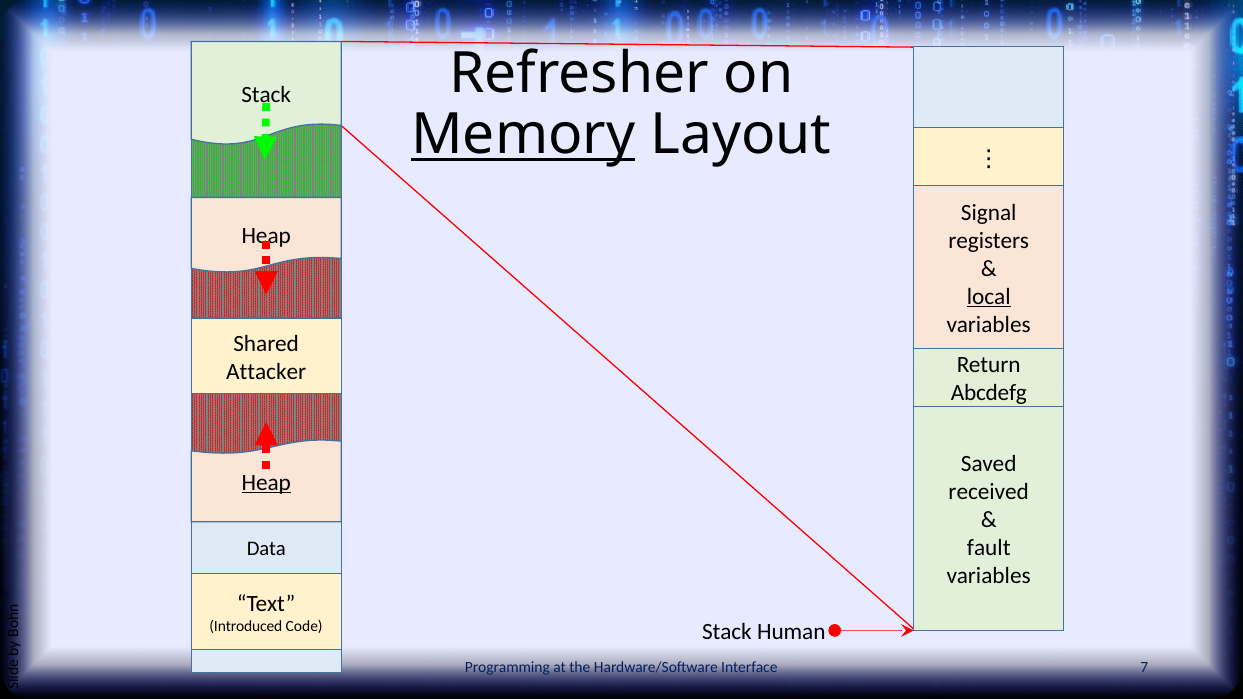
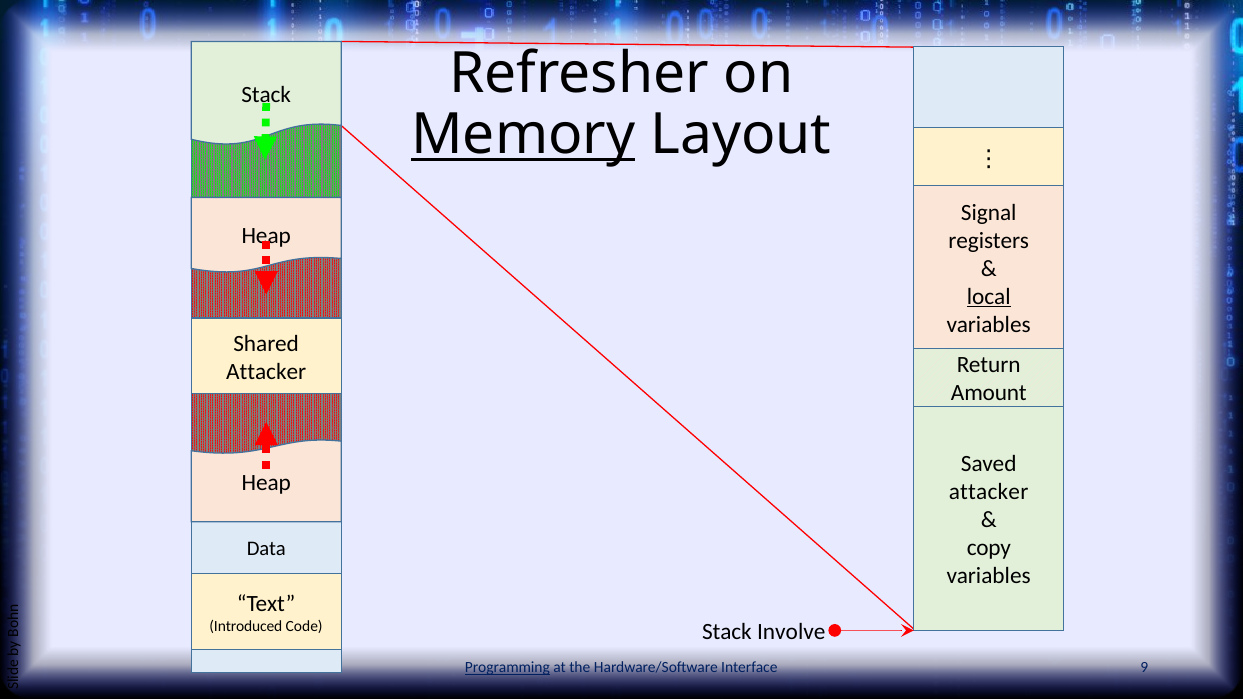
Abcdefg: Abcdefg -> Amount (989, 393)
Heap underline: present -> none (266, 483)
received: received -> attacker (989, 492)
fault: fault -> copy (989, 548)
Human: Human -> Involve (791, 632)
Programming underline: none -> present (507, 668)
7: 7 -> 9 (1144, 668)
